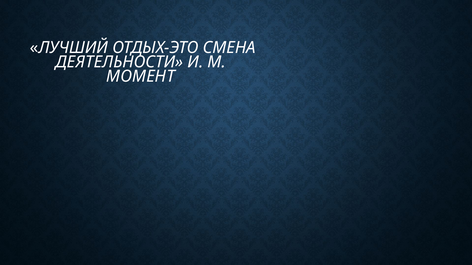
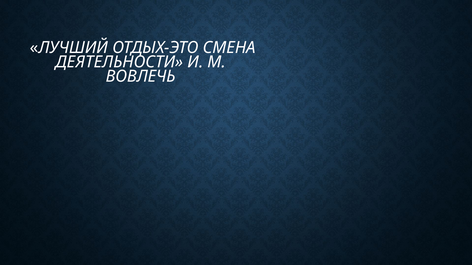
МОМЕНТ: МОМЕНТ -> ВОВЛЕЧЬ (141, 76)
